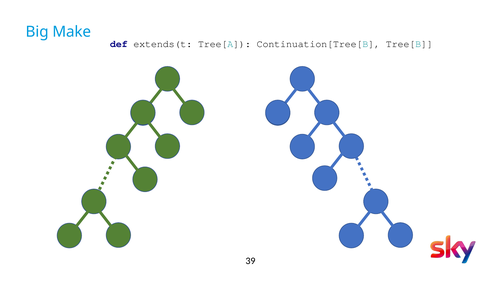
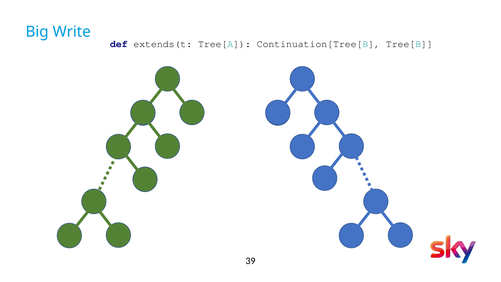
Make: Make -> Write (72, 32)
